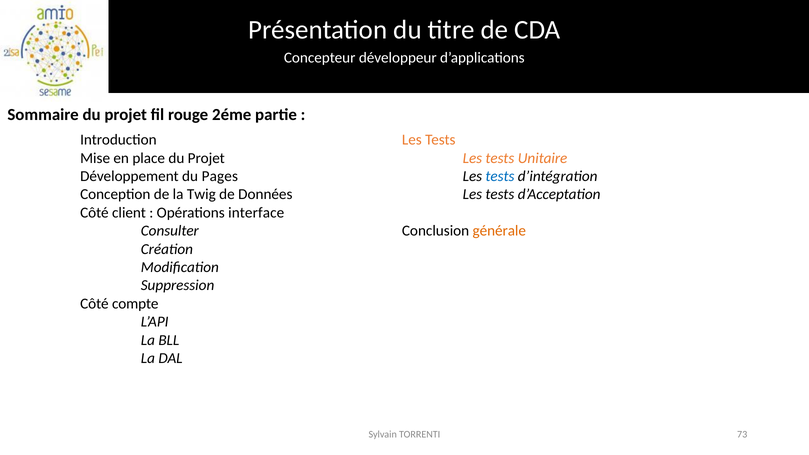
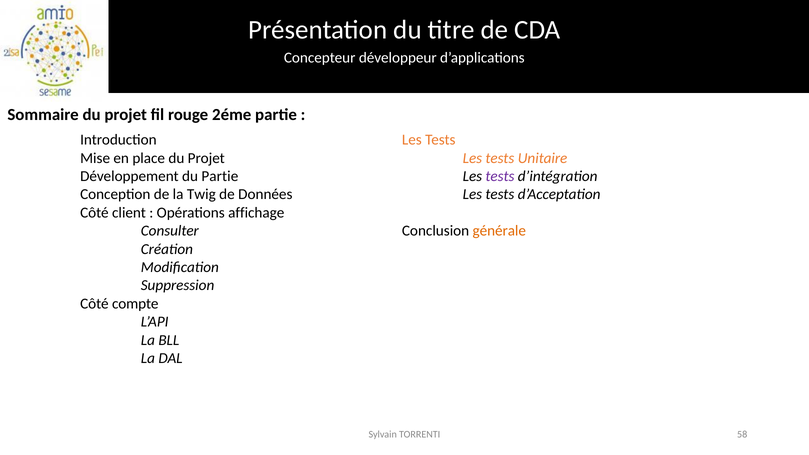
du Pages: Pages -> Partie (220, 176)
tests colour: blue -> purple (500, 176)
interface: interface -> affichage (256, 213)
73: 73 -> 58 (742, 434)
